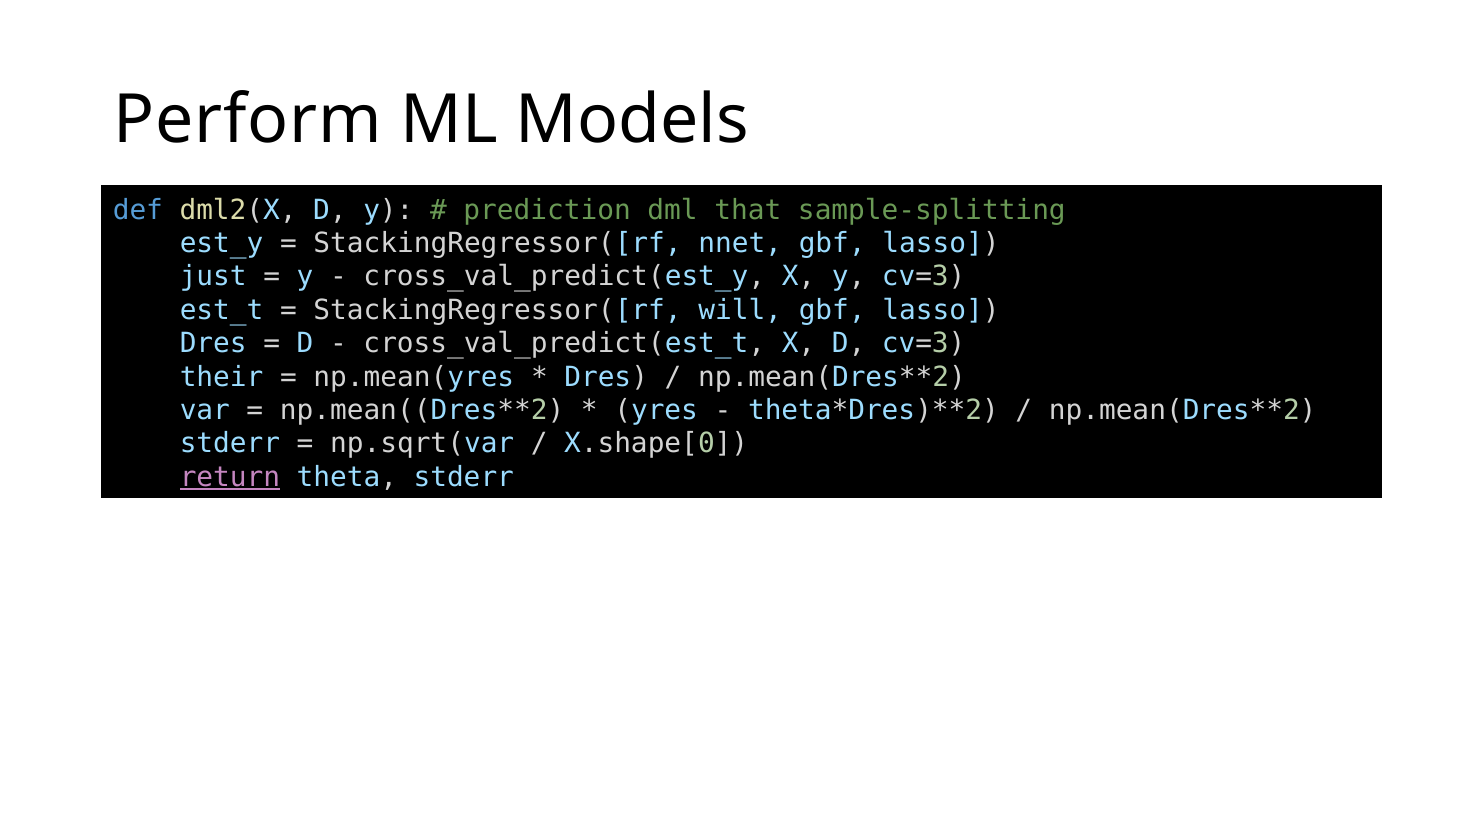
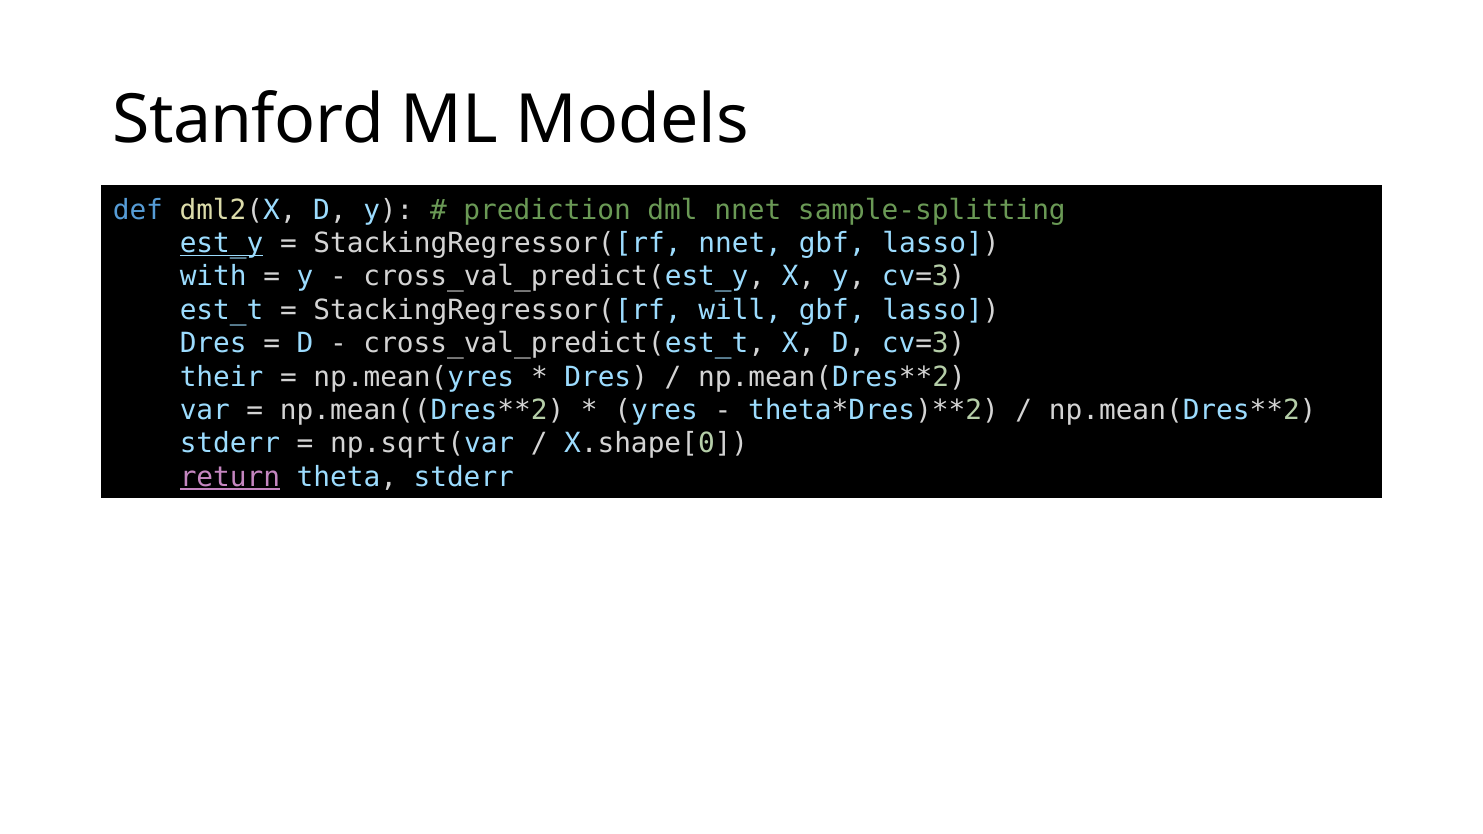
Perform: Perform -> Stanford (248, 120)
dml that: that -> nnet (748, 210)
est_y underline: none -> present (222, 243)
just: just -> with (213, 277)
